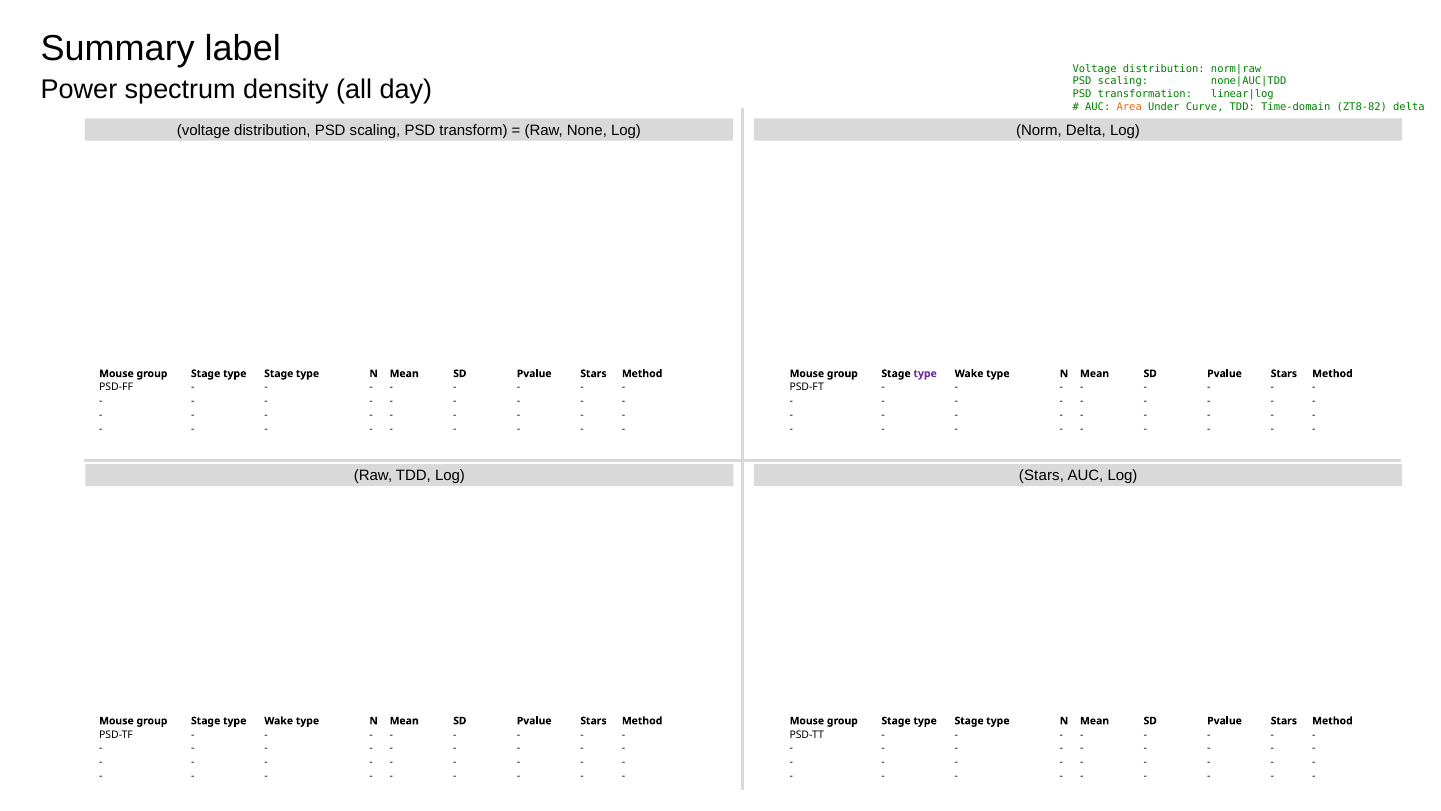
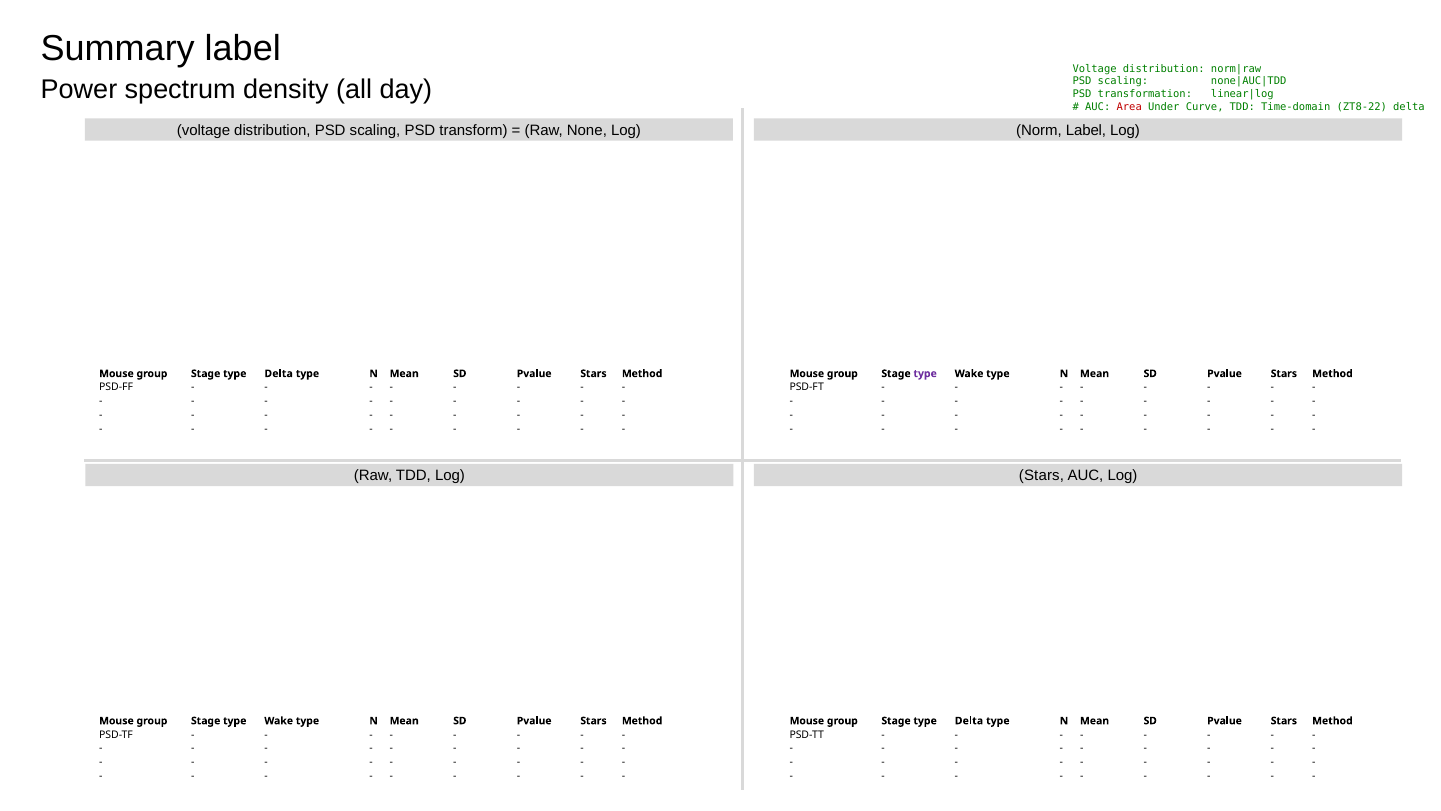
Area colour: orange -> red (1129, 107)
ZT8-82: ZT8-82 -> ZT8-22 (1362, 107)
Norm Delta: Delta -> Label (1086, 131)
Stage: Stage -> Delta (279, 373)
Stage: Stage -> Delta (969, 720)
